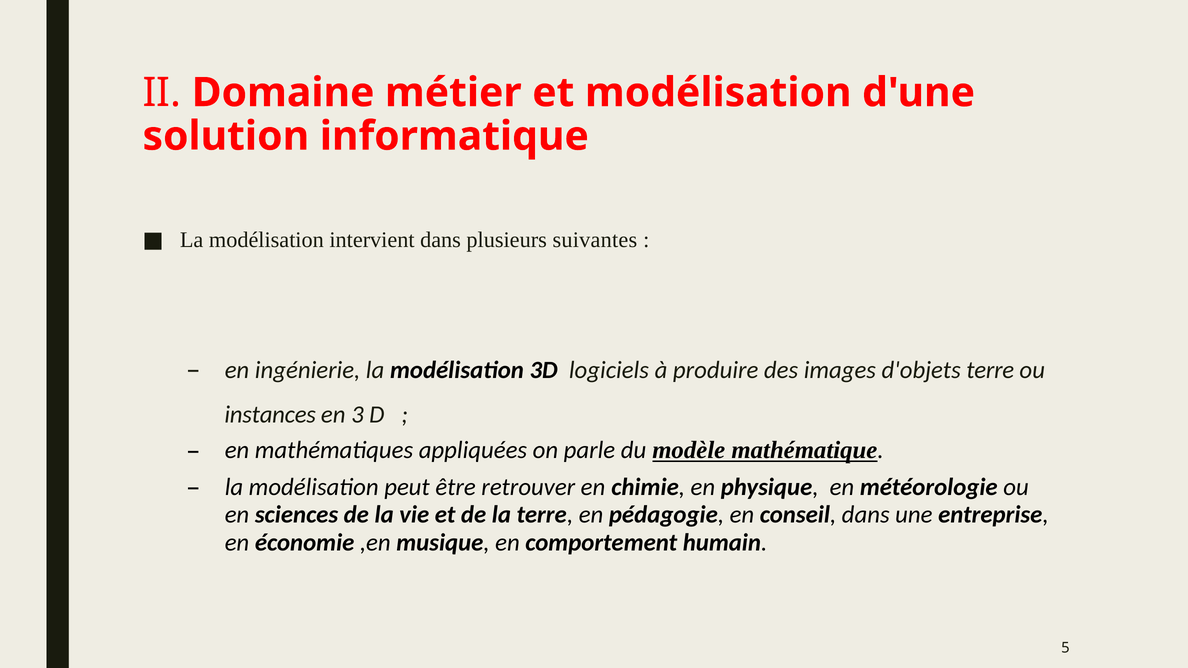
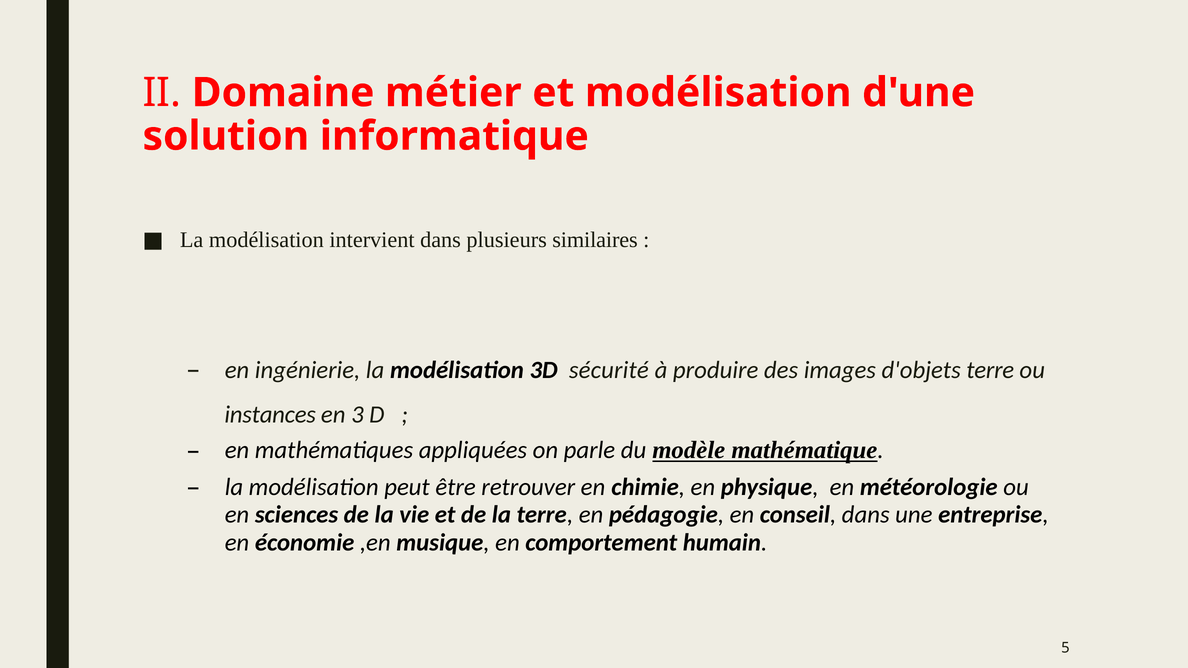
suivantes: suivantes -> similaires (595, 240)
logiciels: logiciels -> sécurité (609, 370)
